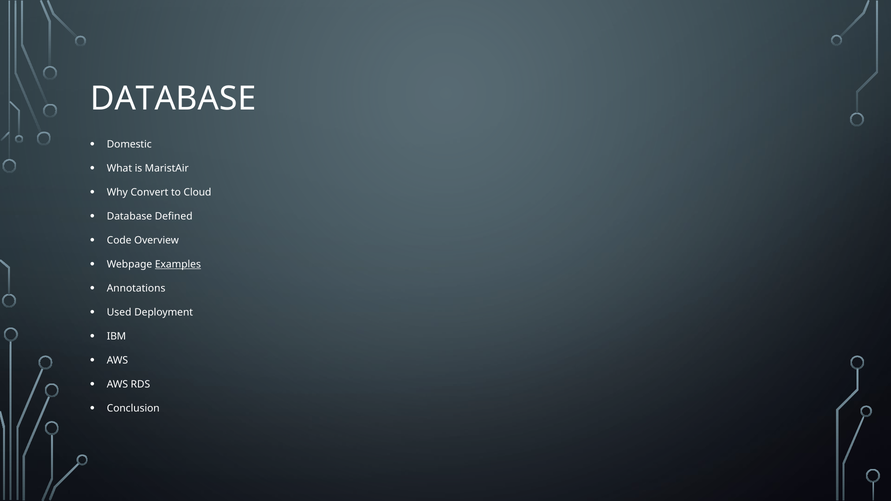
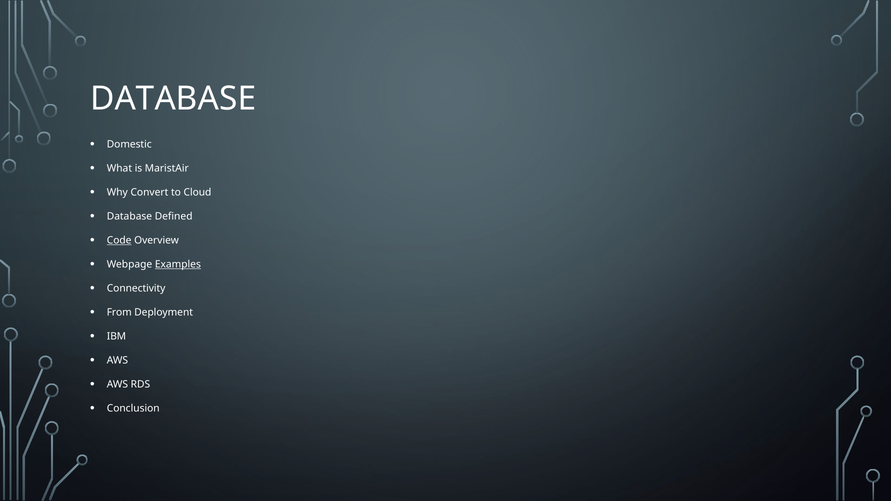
Code underline: none -> present (119, 240)
Annotations: Annotations -> Connectivity (136, 288)
Used: Used -> From (119, 312)
